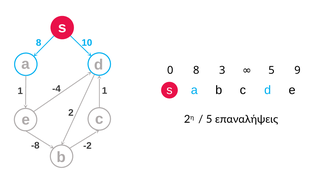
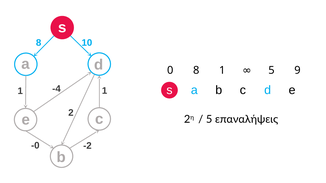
8 3: 3 -> 1 (222, 71)
-8: -8 -> -0 (35, 146)
